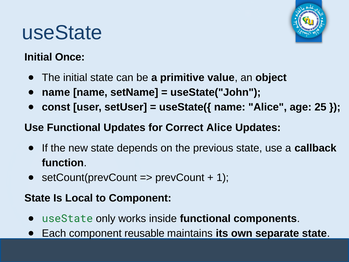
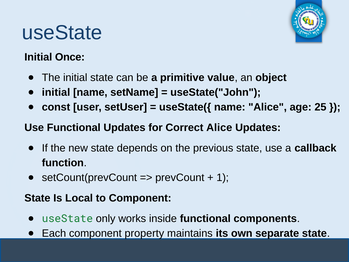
name: name -> initial (56, 92)
reusable: reusable -> property (144, 233)
